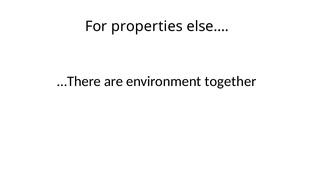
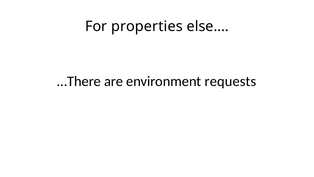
together: together -> requests (230, 81)
